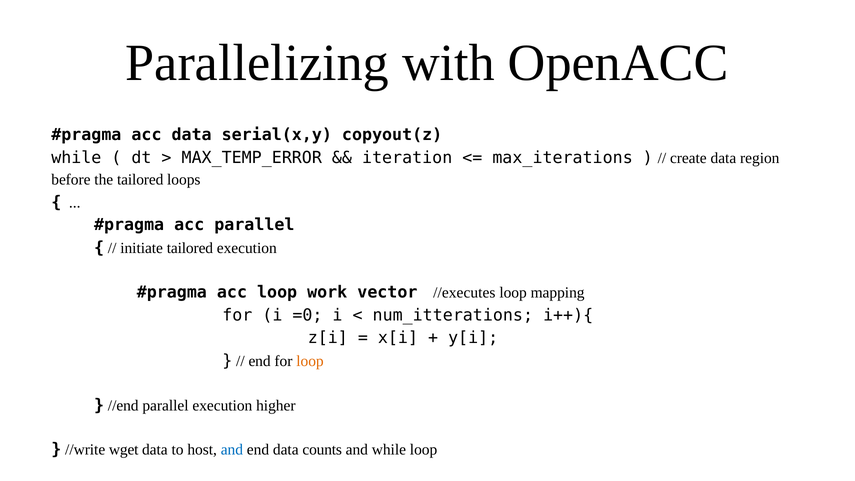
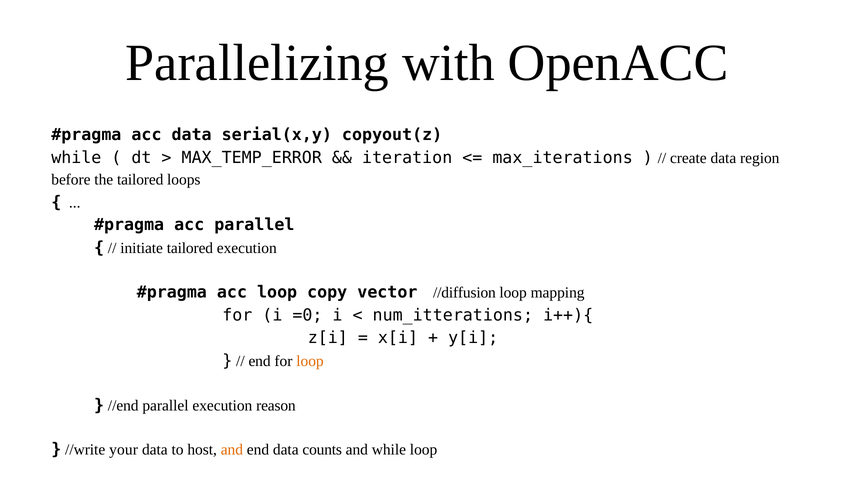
work: work -> copy (327, 292)
//executes: //executes -> //diffusion (464, 293)
higher: higher -> reason (276, 406)
wget: wget -> your (124, 450)
and colour: blue -> orange (232, 450)
